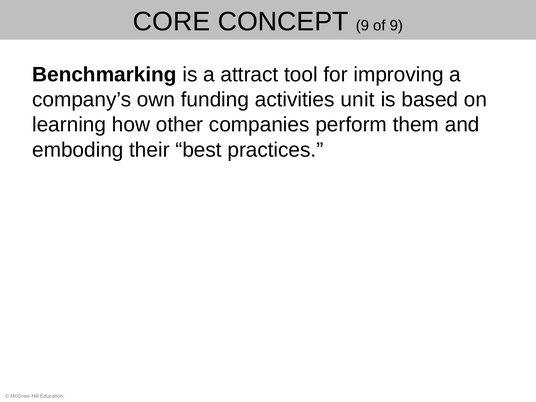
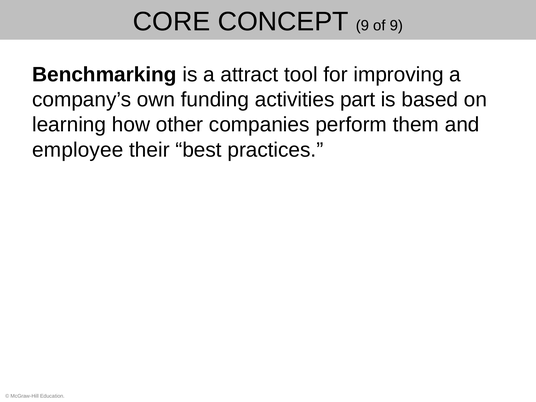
unit: unit -> part (358, 100)
emboding: emboding -> employee (78, 150)
